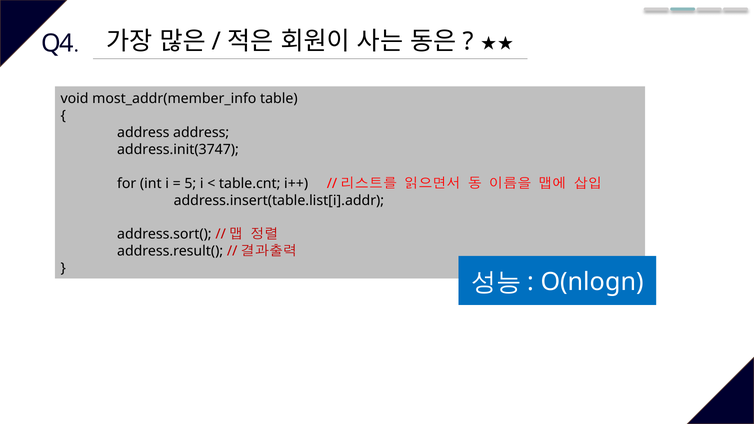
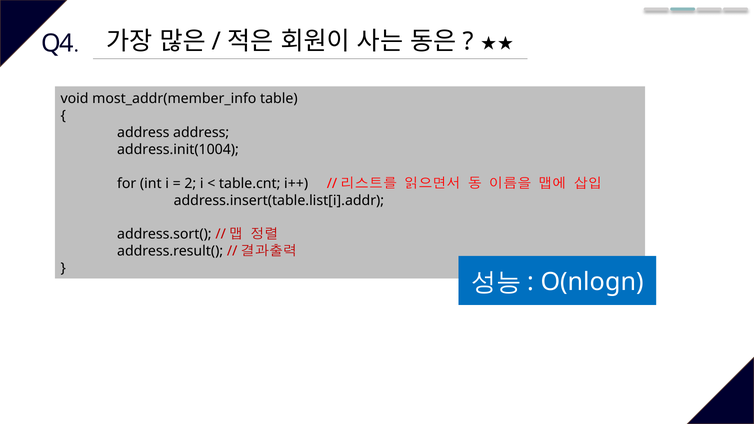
address.init(3747: address.init(3747 -> address.init(1004 (178, 150)
5: 5 -> 2 (190, 183)
